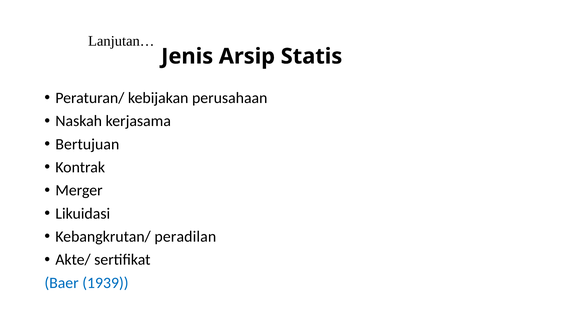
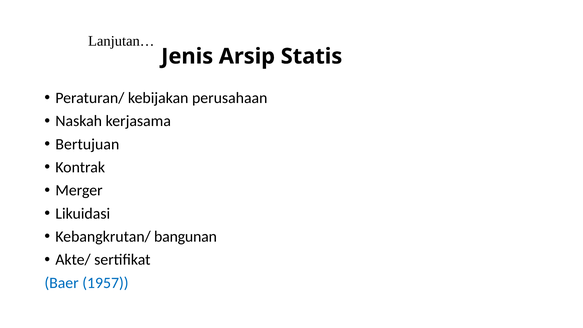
peradilan: peradilan -> bangunan (185, 237)
1939: 1939 -> 1957 (105, 283)
